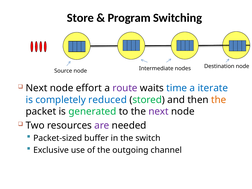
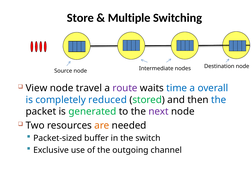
Program: Program -> Multiple (129, 18)
Next: Next -> View (37, 88)
effort: effort -> travel (89, 88)
iterate: iterate -> overall (213, 88)
the colour: orange -> blue (219, 100)
are colour: purple -> orange (102, 125)
